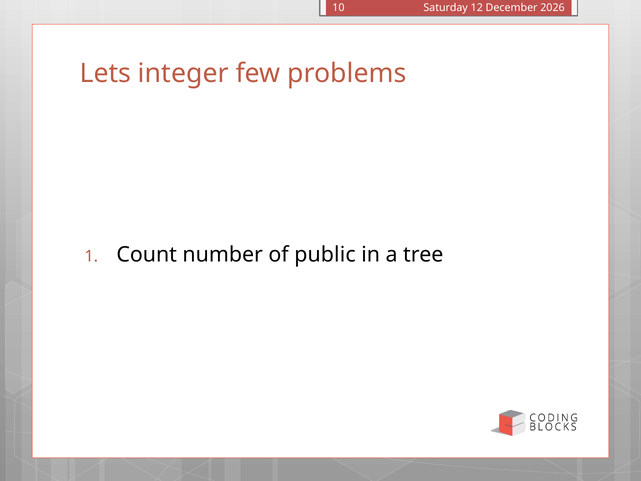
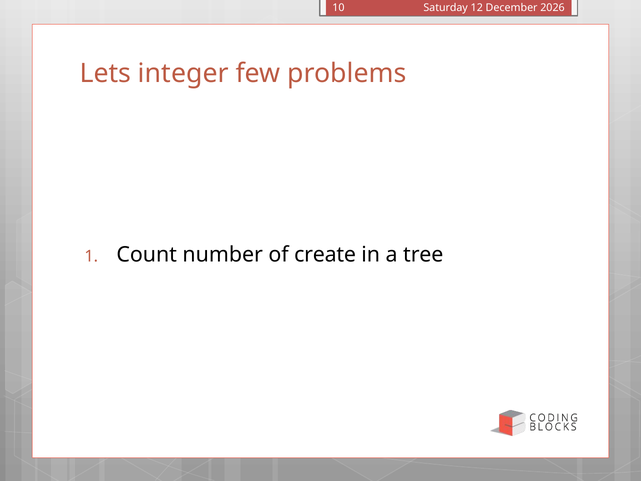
public: public -> create (325, 255)
